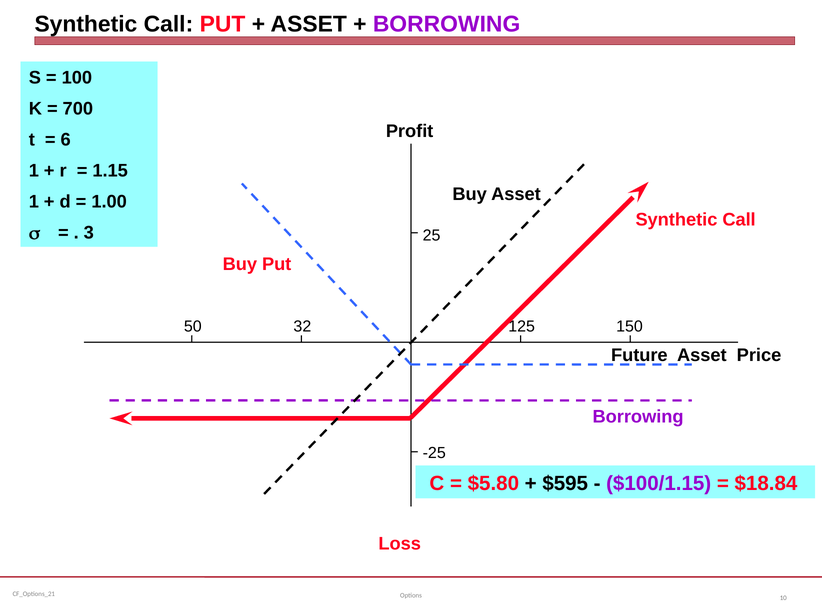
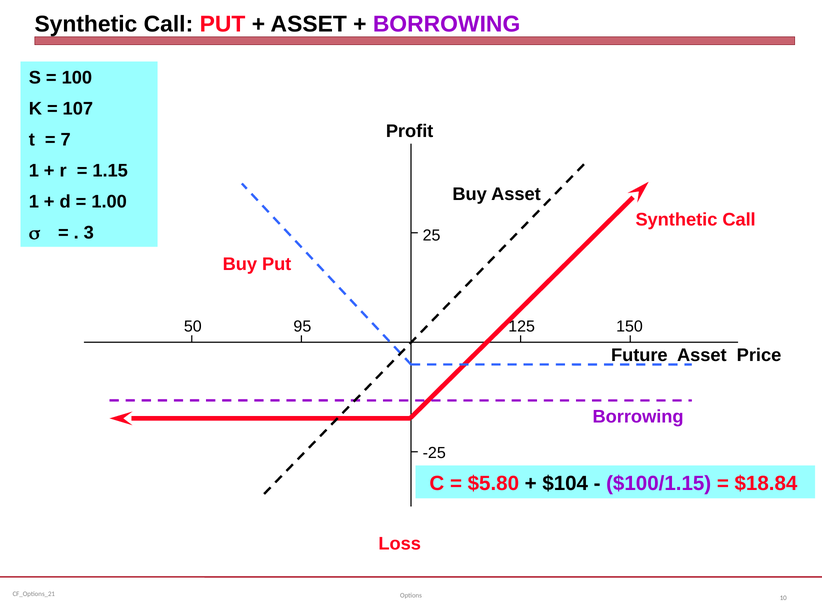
700: 700 -> 107 (78, 109)
6: 6 -> 7 (66, 140)
32: 32 -> 95 (302, 327)
$595: $595 -> $104 (565, 484)
